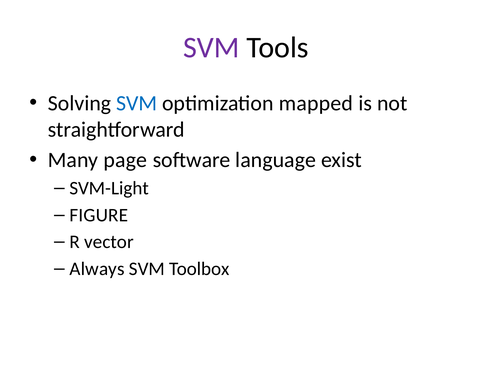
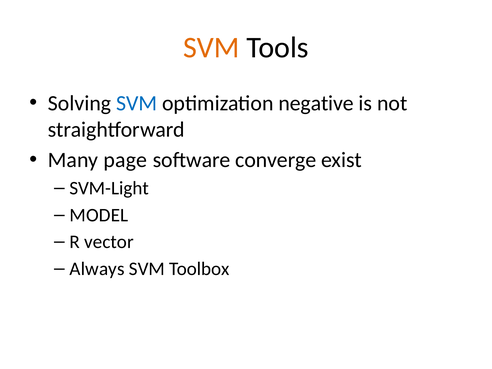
SVM colour: purple -> orange (211, 48)
mapped: mapped -> negative (316, 103)
language: language -> converge (276, 160)
FIGURE: FIGURE -> MODEL (99, 215)
